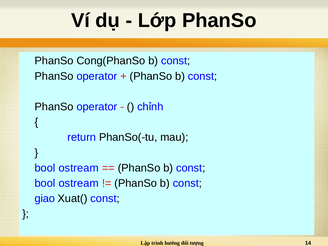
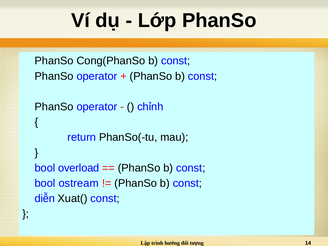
ostream: ostream -> overload (79, 168)
giao: giao -> diễn (45, 199)
